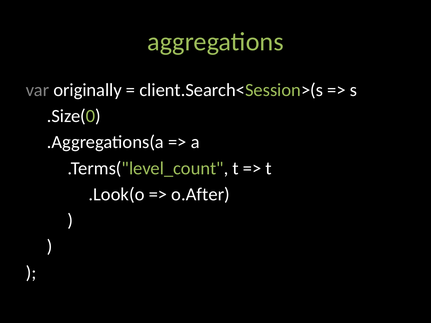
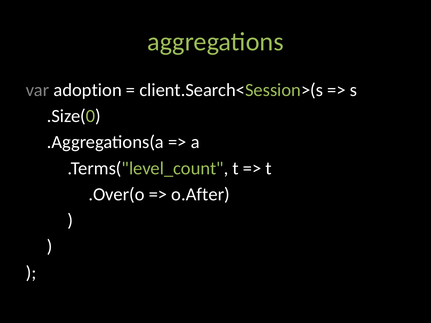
originally: originally -> adoption (88, 90)
.Look(o: .Look(o -> .Over(o (117, 194)
